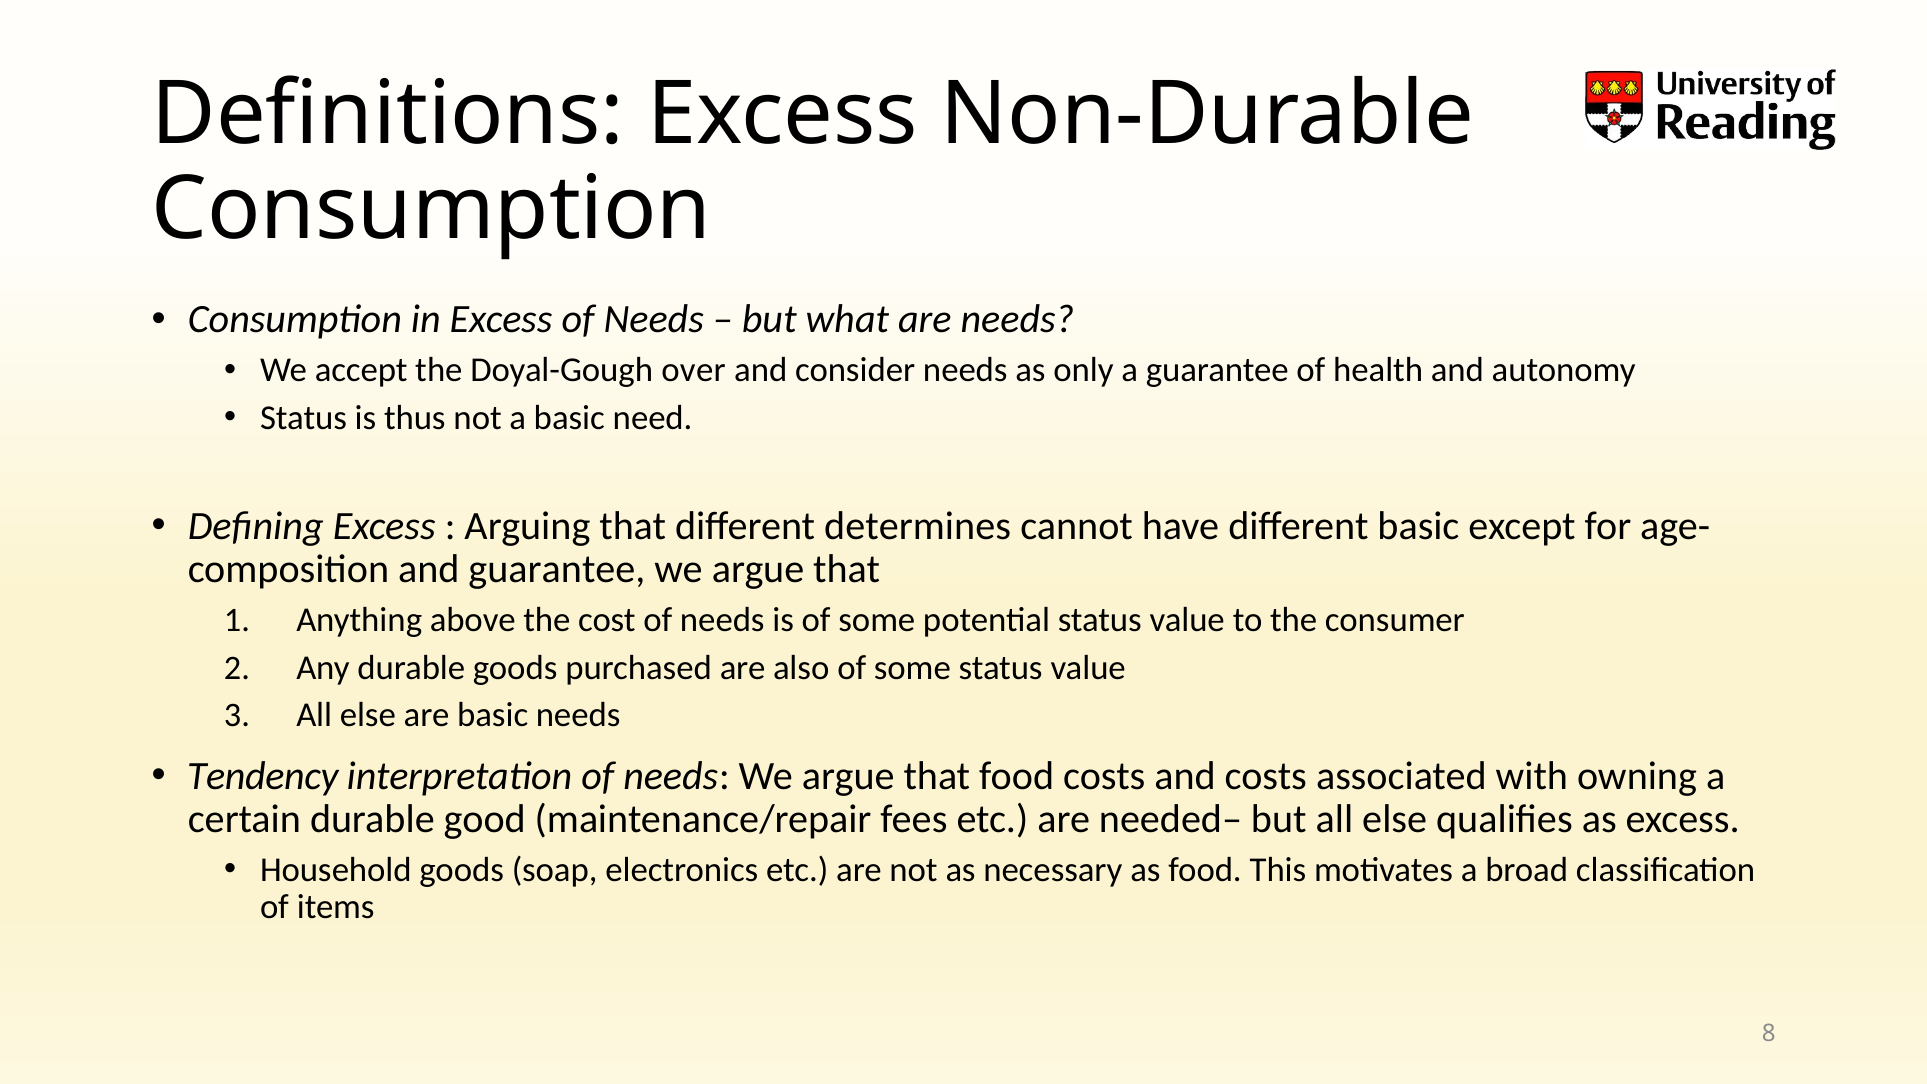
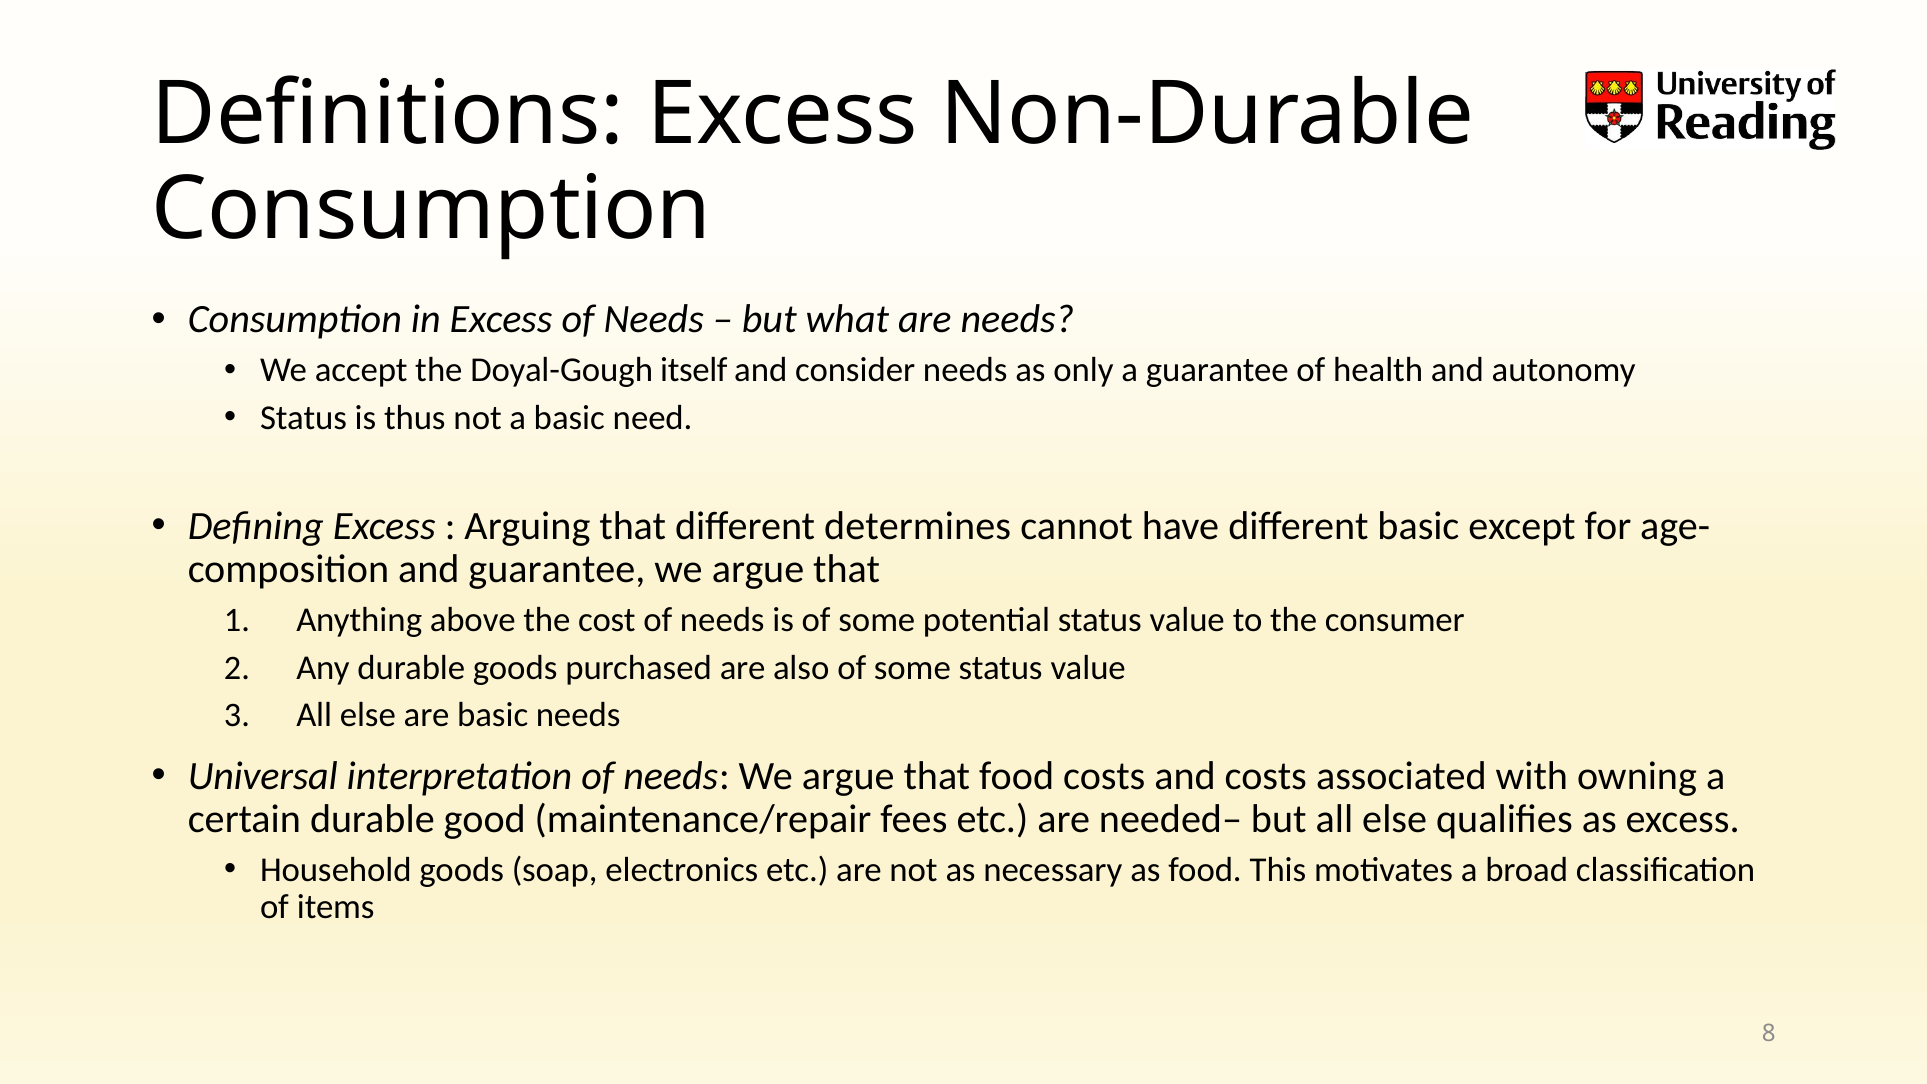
over: over -> itself (694, 370)
Tendency: Tendency -> Universal (263, 776)
